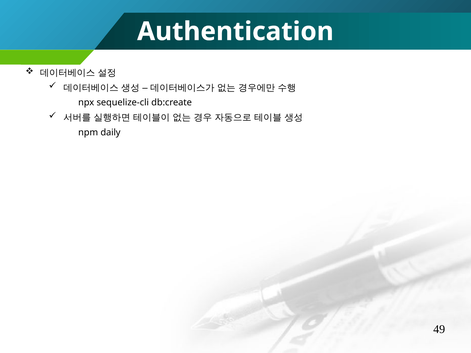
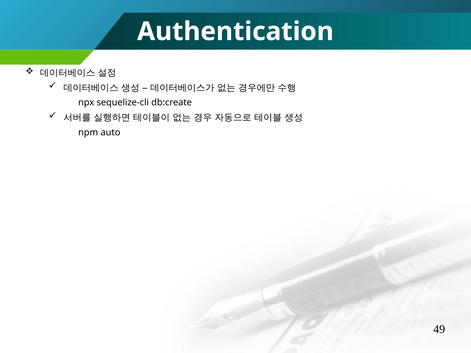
daily: daily -> auto (110, 133)
